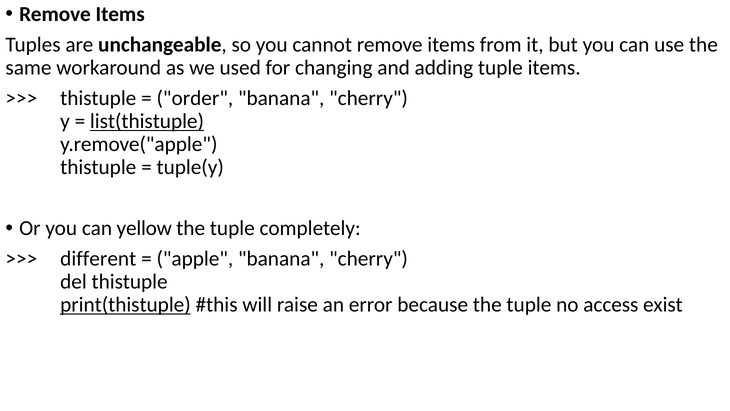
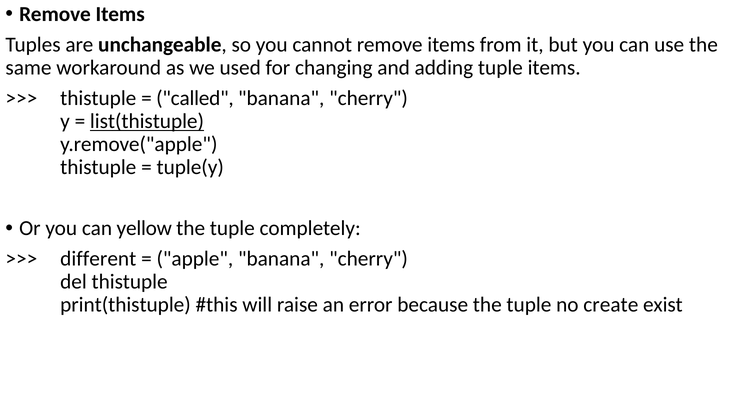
order: order -> called (195, 98)
print(thistuple underline: present -> none (125, 305)
access: access -> create (611, 305)
